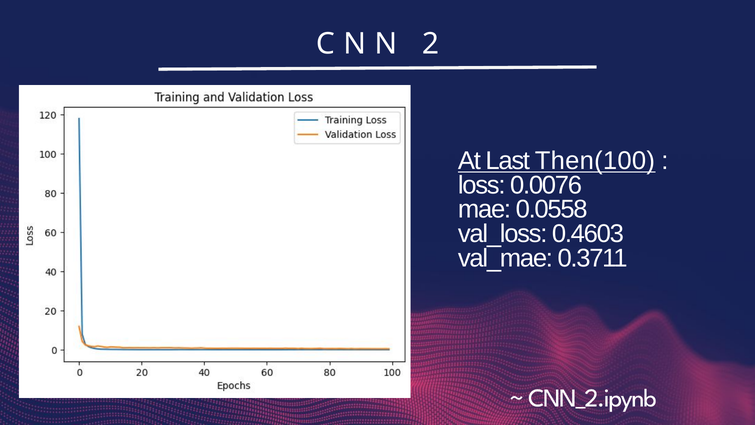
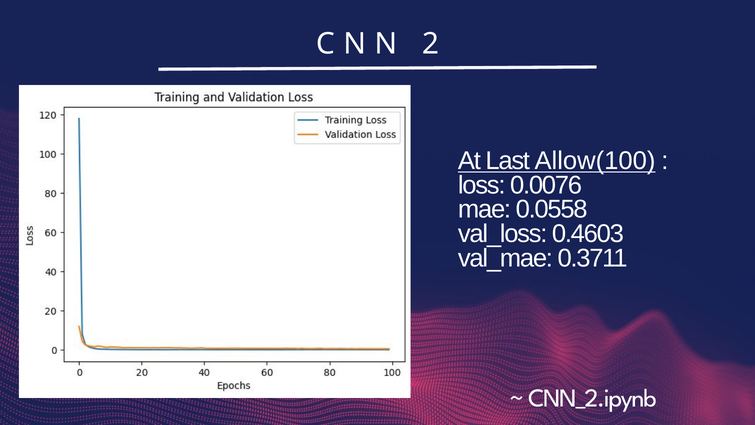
Then(100: Then(100 -> Allow(100 (595, 161)
